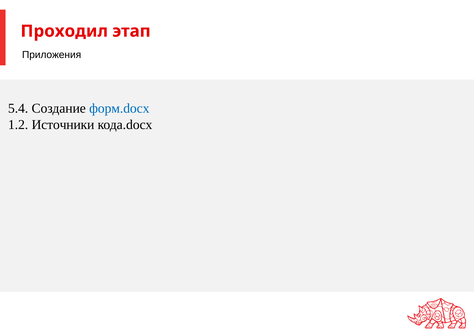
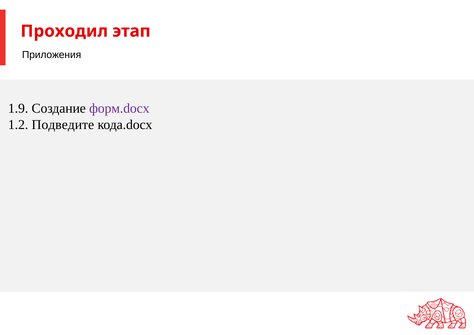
5.4: 5.4 -> 1.9 (18, 109)
форм.docx colour: blue -> purple (119, 109)
Источники: Источники -> Подведите (63, 125)
